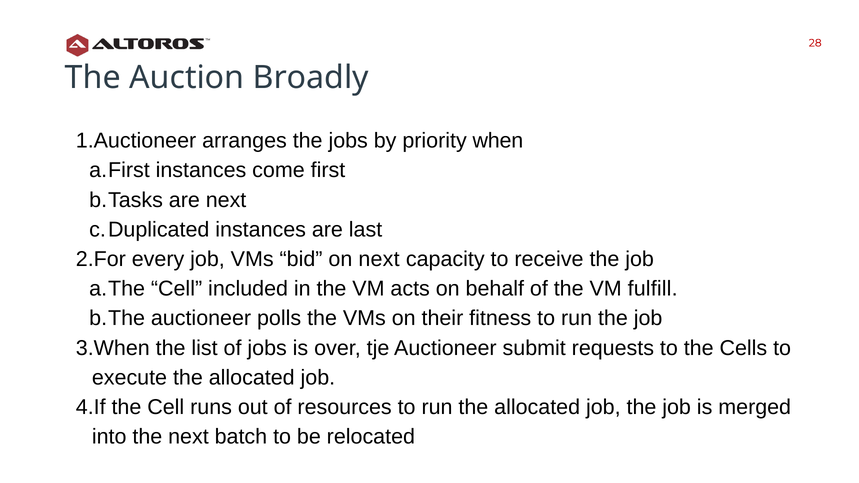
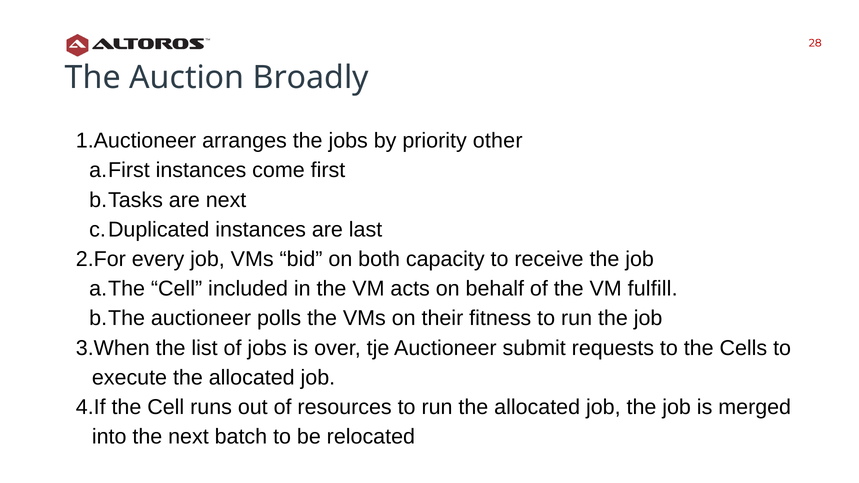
when: when -> other (498, 141)
on next: next -> both (379, 259)
